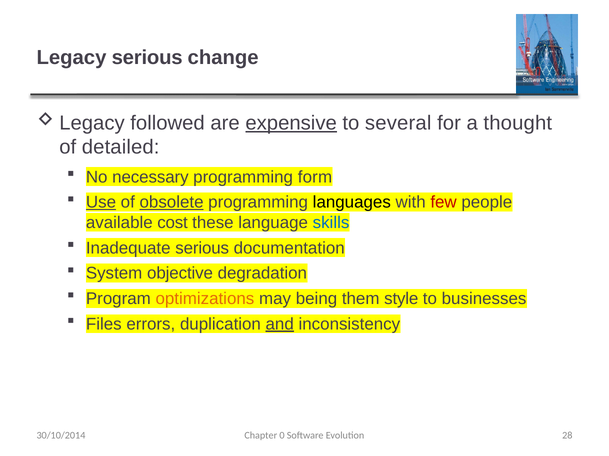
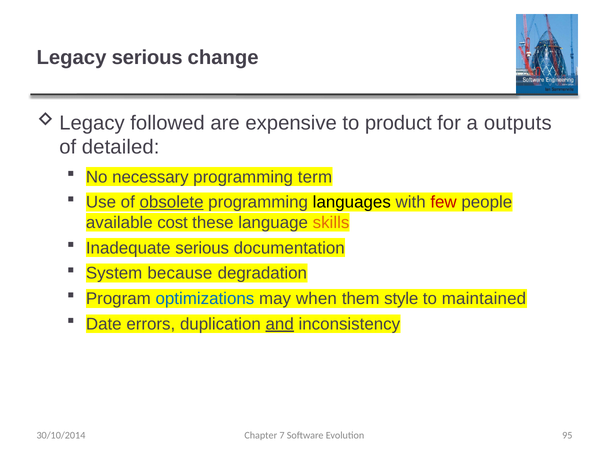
expensive underline: present -> none (291, 123)
several: several -> product (398, 123)
thought: thought -> outputs (518, 123)
form: form -> term (315, 177)
Use underline: present -> none (101, 203)
skills colour: blue -> orange (331, 223)
objective: objective -> because (180, 274)
optimizations colour: orange -> blue (205, 299)
being: being -> when (316, 299)
businesses: businesses -> maintained (484, 299)
Files: Files -> Date (104, 325)
0: 0 -> 7 (282, 436)
28: 28 -> 95 (567, 436)
